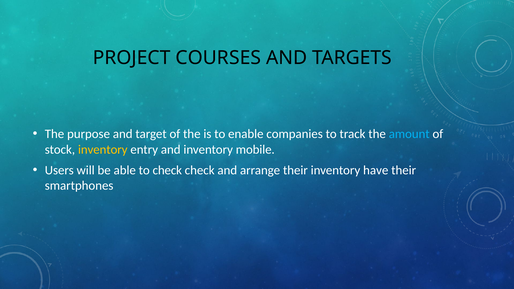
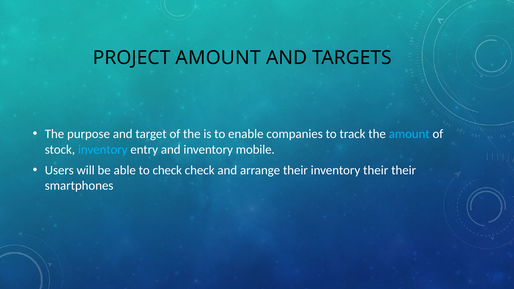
PROJECT COURSES: COURSES -> AMOUNT (218, 58)
inventory colour: yellow -> light blue (103, 150)
inventory have: have -> their (376, 170)
